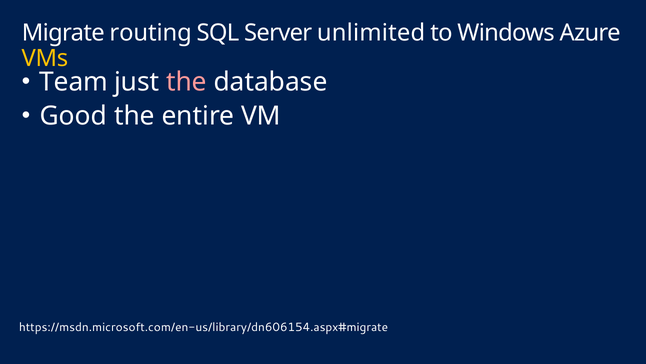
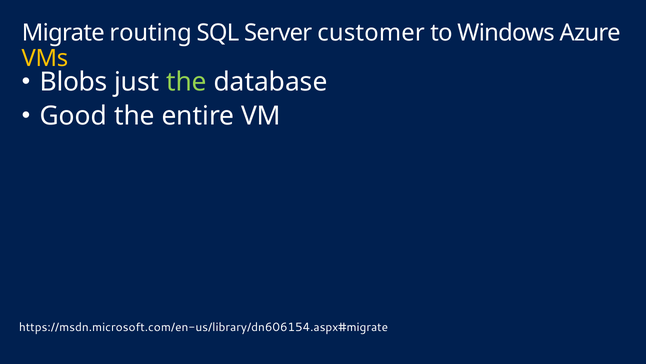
unlimited: unlimited -> customer (371, 33)
Team: Team -> Blobs (74, 82)
the colour: pink -> light green (186, 82)
